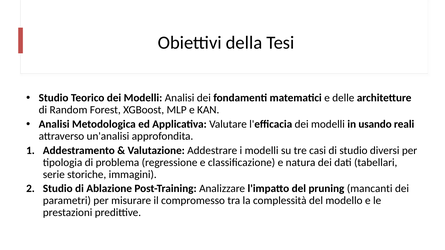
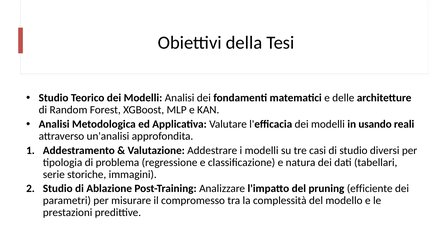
mancanti: mancanti -> efficiente (370, 189)
